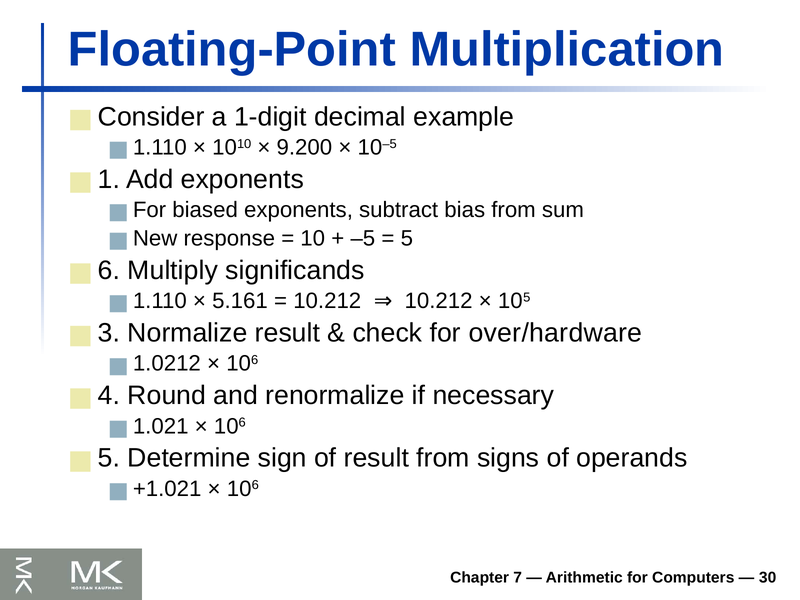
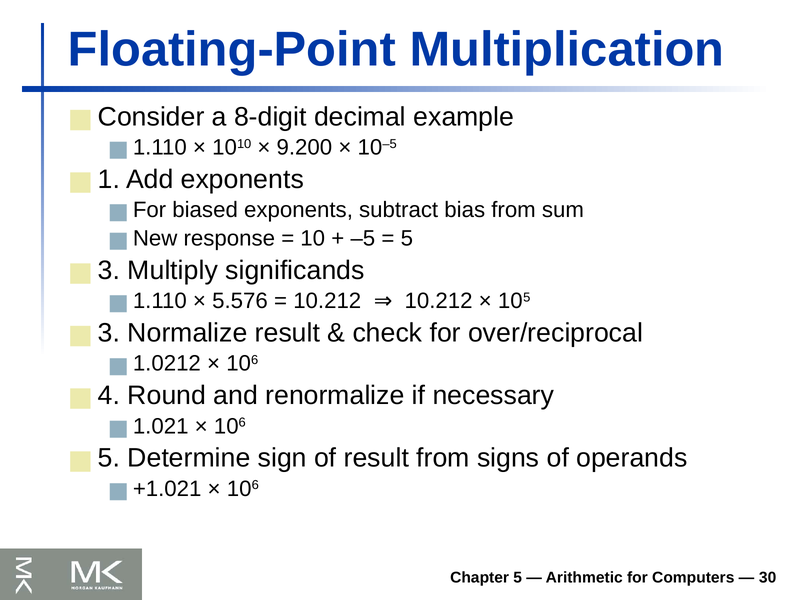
1-digit: 1-digit -> 8-digit (270, 117)
6: 6 -> 3 (109, 270)
5.161: 5.161 -> 5.576 (240, 301)
over/hardware: over/hardware -> over/reciprocal (556, 333)
Chapter 7: 7 -> 5 (518, 577)
